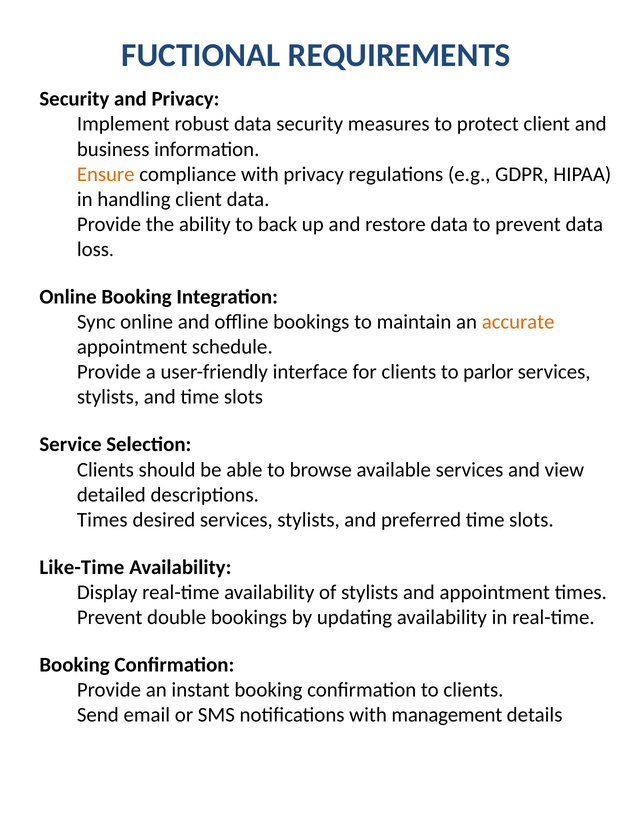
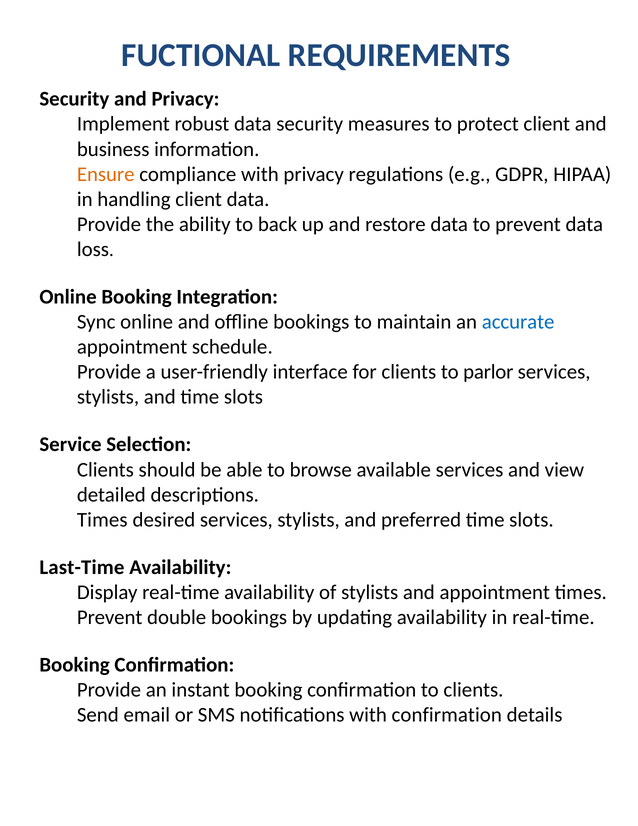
accurate colour: orange -> blue (518, 322)
Like-Time: Like-Time -> Last-Time (82, 567)
with management: management -> confirmation (447, 715)
